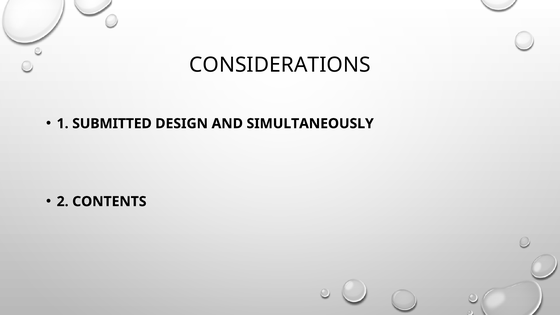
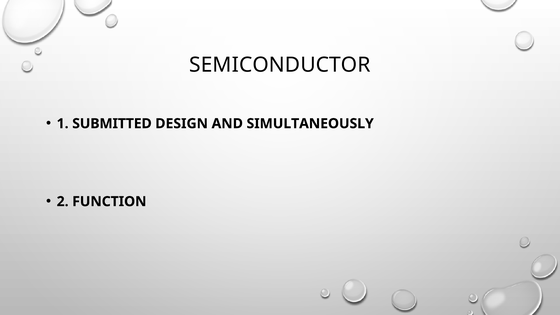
CONSIDERATIONS: CONSIDERATIONS -> SEMICONDUCTOR (280, 65)
CONTENTS: CONTENTS -> FUNCTION (109, 202)
